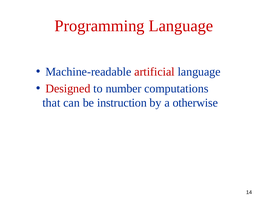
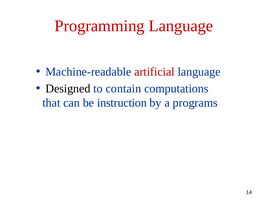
Designed colour: red -> black (68, 89)
number: number -> contain (123, 89)
otherwise: otherwise -> programs (195, 103)
